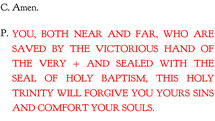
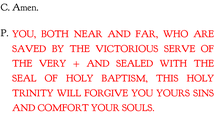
HAND: HAND -> SERVE (180, 49)
